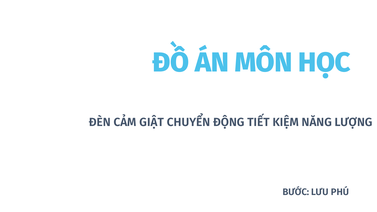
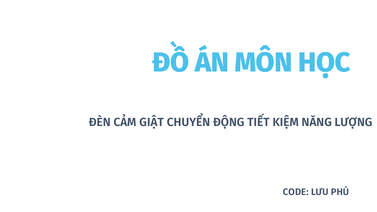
BƯỚC: BƯỚC -> CODE (296, 192)
